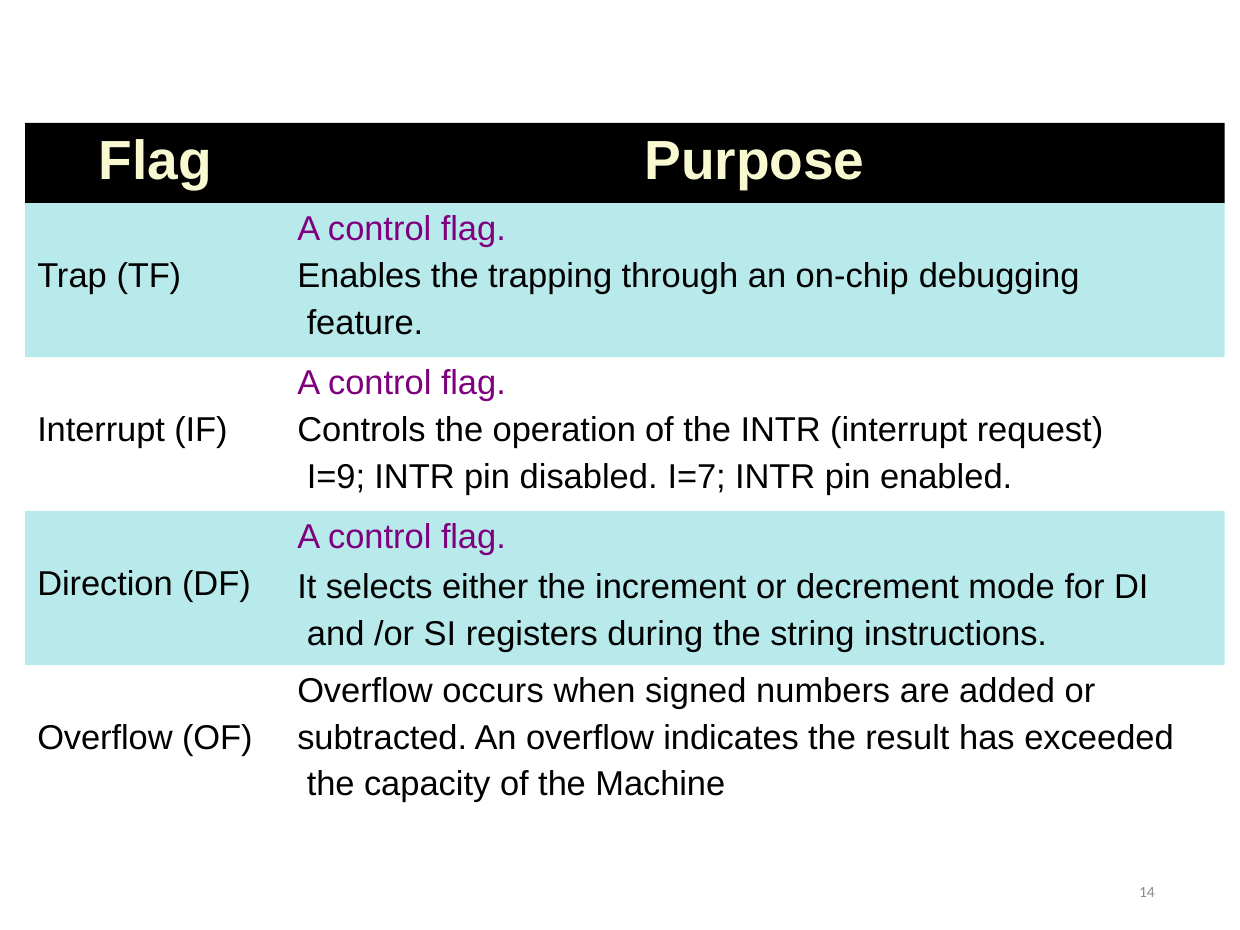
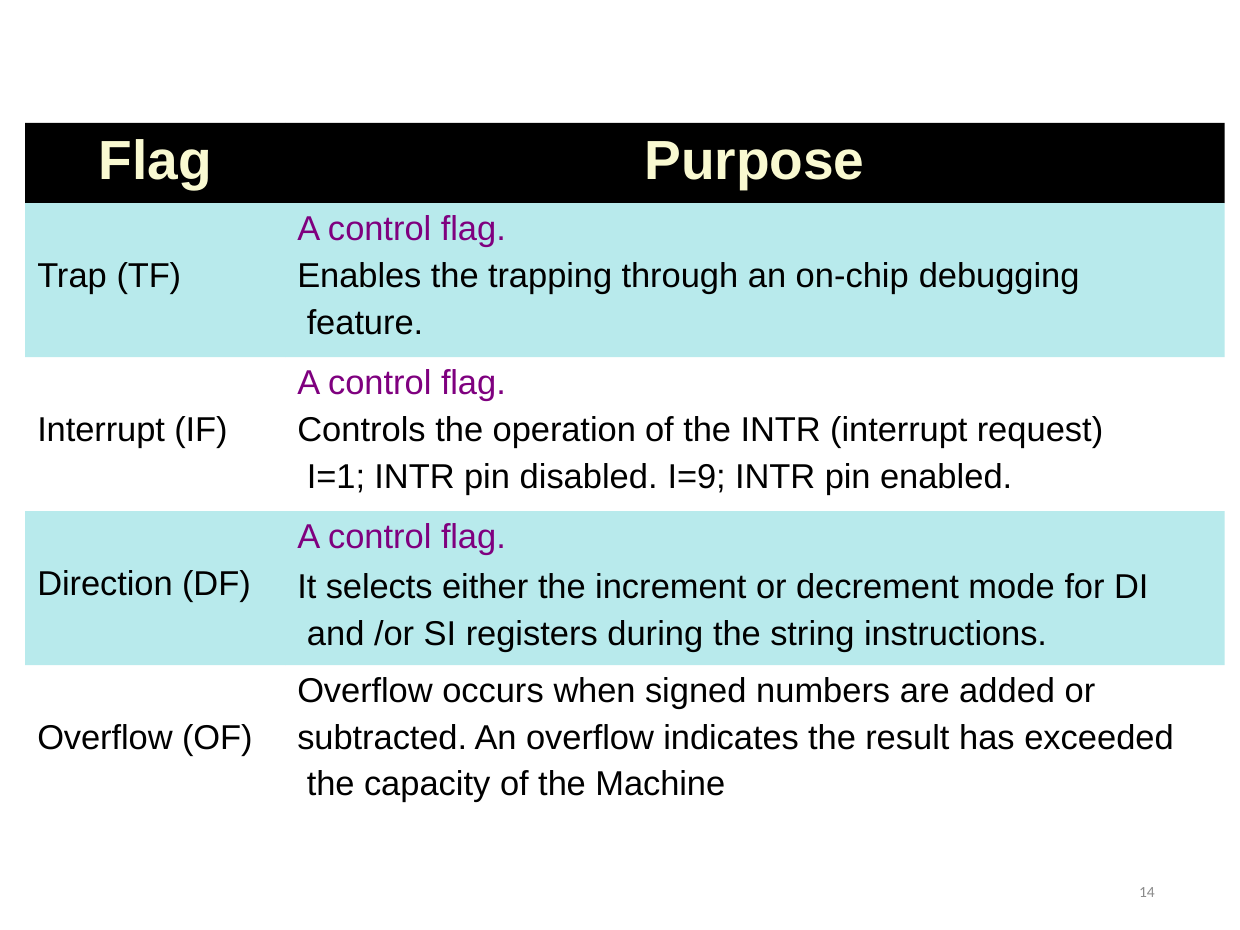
I=9: I=9 -> I=1 (336, 477)
I=7: I=7 -> I=9 (697, 477)
